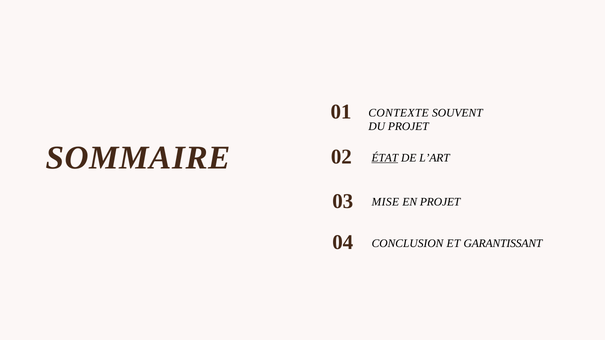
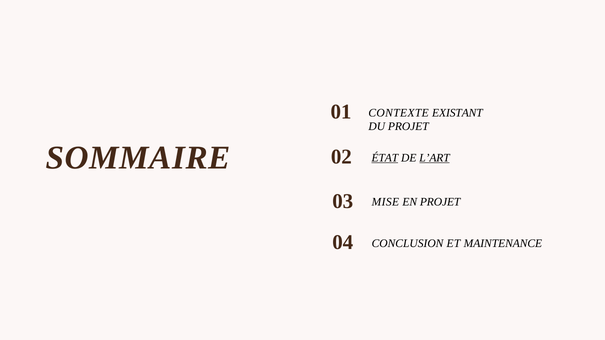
SOUVENT: SOUVENT -> EXISTANT (457, 113)
L’ART underline: none -> present (435, 158)
GARANTISSANT: GARANTISSANT -> MAINTENANCE (503, 244)
